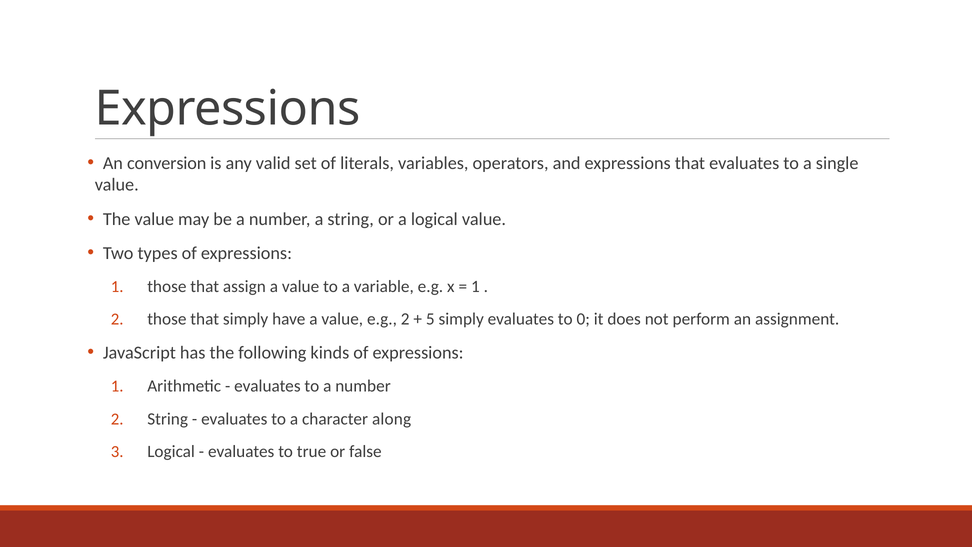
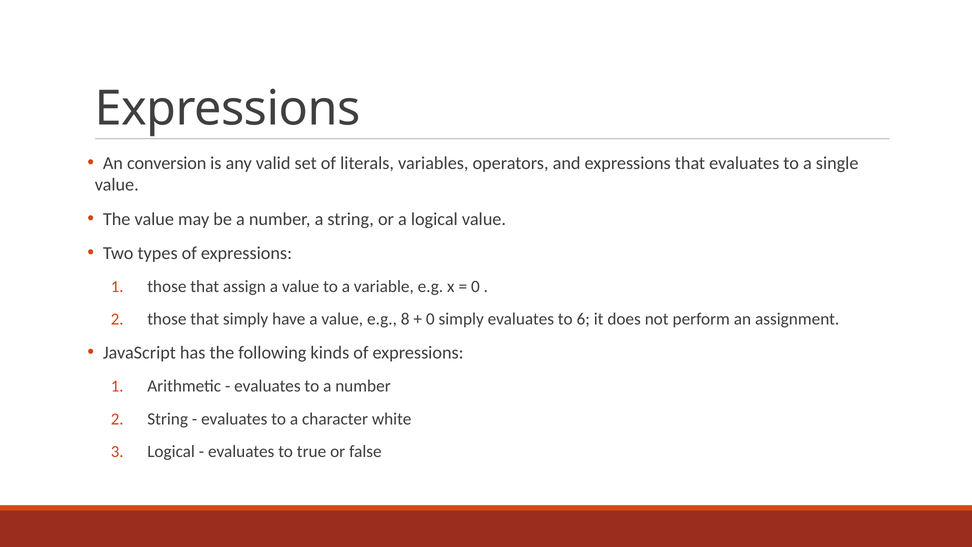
1: 1 -> 0 (475, 286)
e.g 2: 2 -> 8 (405, 319)
5: 5 -> 0 (430, 319)
0: 0 -> 6 (583, 319)
along: along -> white (392, 419)
